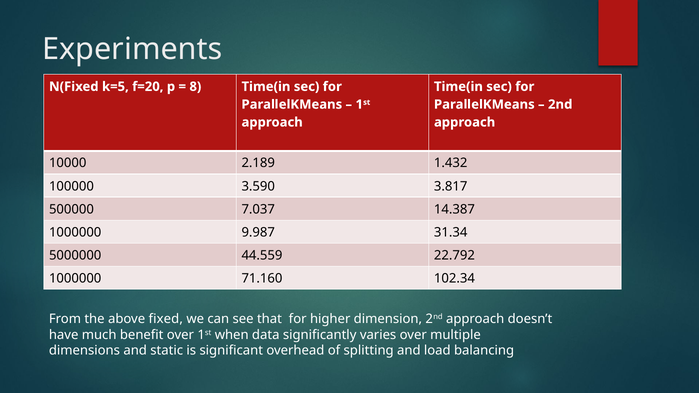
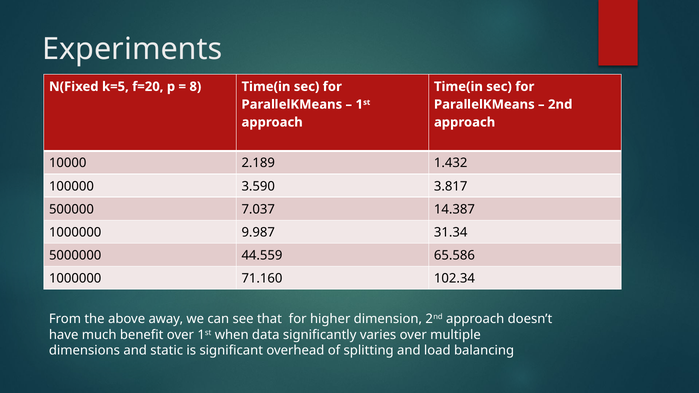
22.792: 22.792 -> 65.586 (454, 256)
fixed: fixed -> away (166, 319)
